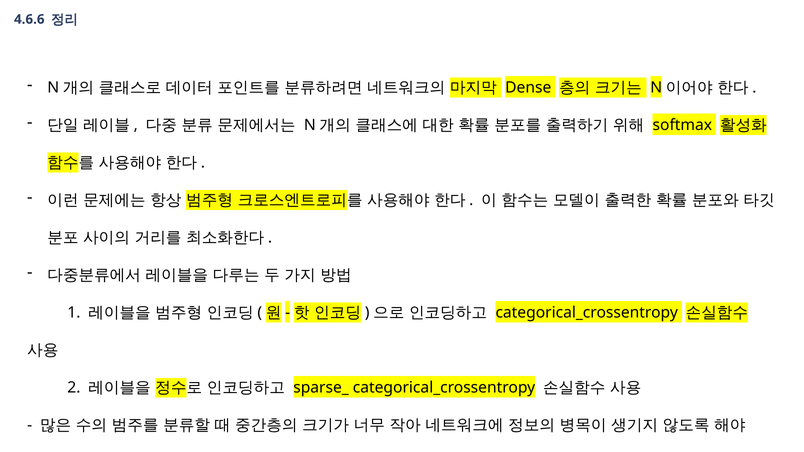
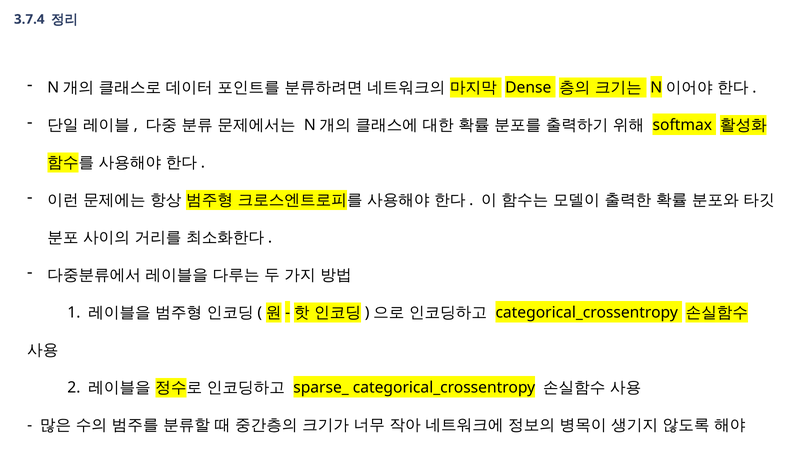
4.6.6: 4.6.6 -> 3.7.4 (29, 19)
